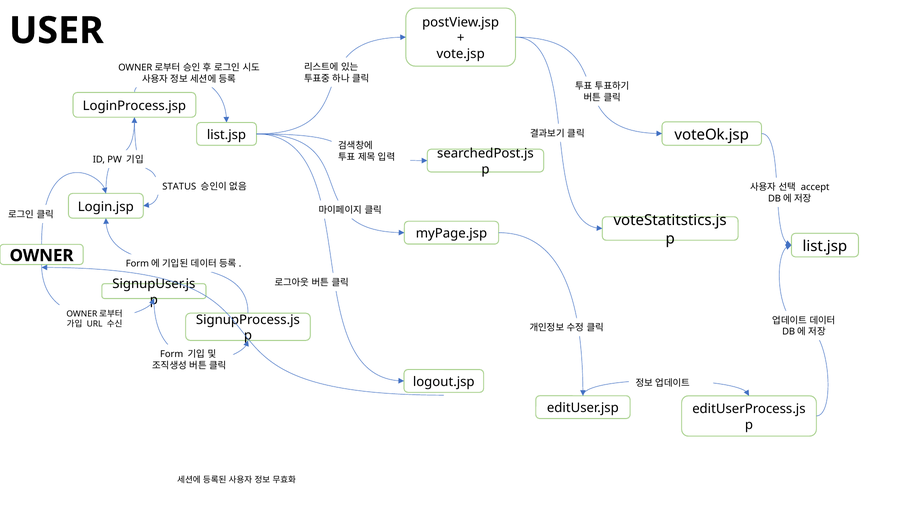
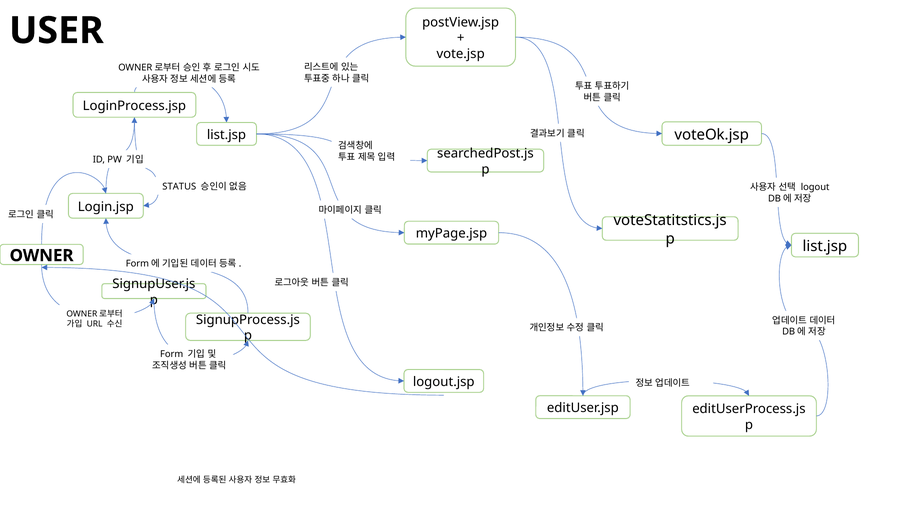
accept: accept -> logout (815, 187)
